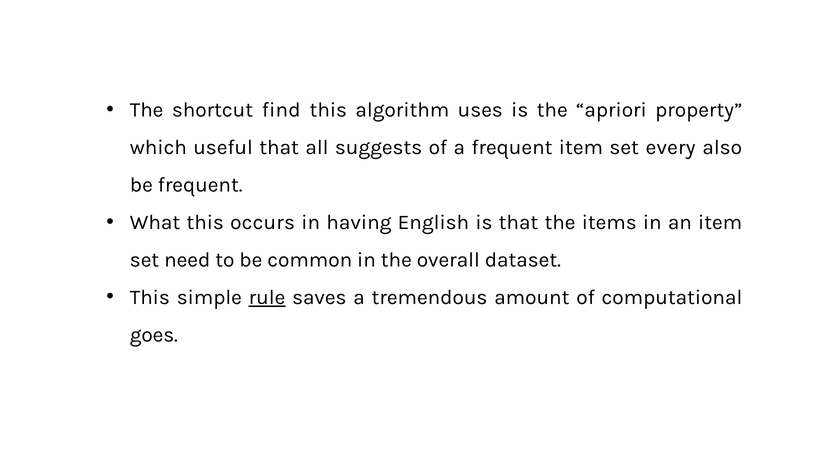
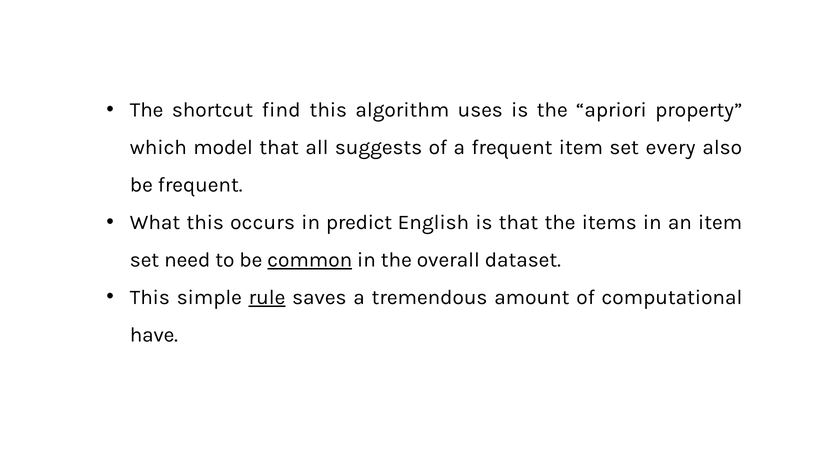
useful: useful -> model (223, 147)
having: having -> predict (359, 222)
common underline: none -> present (310, 260)
goes: goes -> have (154, 335)
